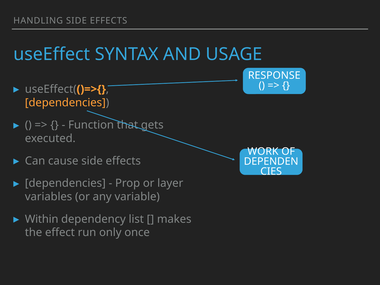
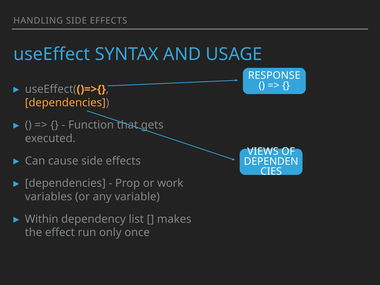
WORK: WORK -> VIEWS (263, 151)
layer: layer -> work (170, 183)
